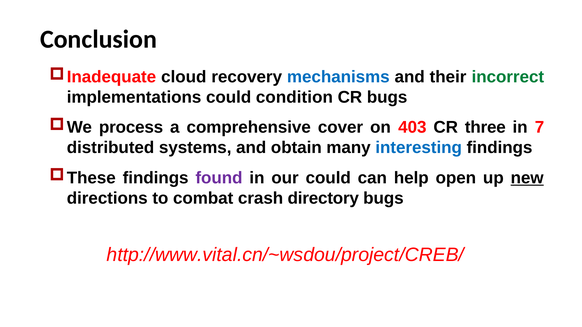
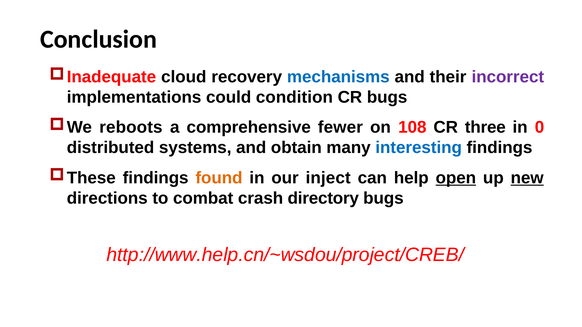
incorrect colour: green -> purple (508, 77)
process: process -> reboots (131, 128)
cover: cover -> fewer (340, 128)
403: 403 -> 108 (412, 128)
7: 7 -> 0 (539, 128)
found colour: purple -> orange (219, 178)
our could: could -> inject (328, 178)
open underline: none -> present (456, 178)
http://www.vital.cn/~wsdou/project/CREB/: http://www.vital.cn/~wsdou/project/CREB/ -> http://www.help.cn/~wsdou/project/CREB/ (285, 255)
